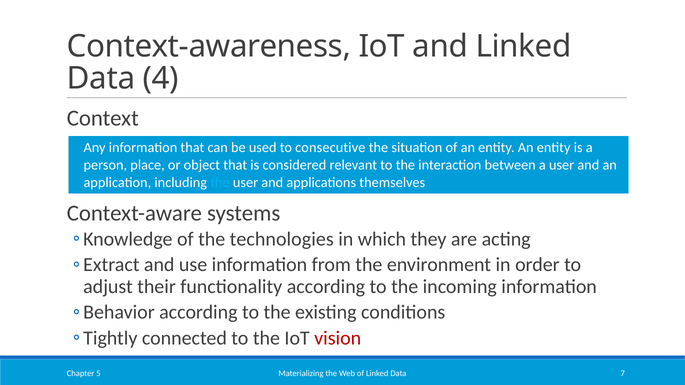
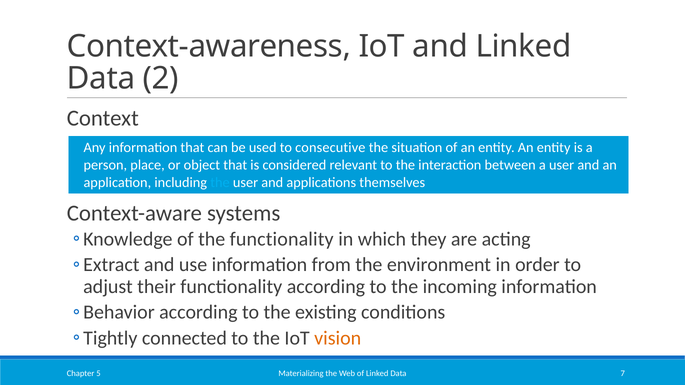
4: 4 -> 2 (161, 78)
the technologies: technologies -> functionality (282, 239)
vision colour: red -> orange (338, 338)
